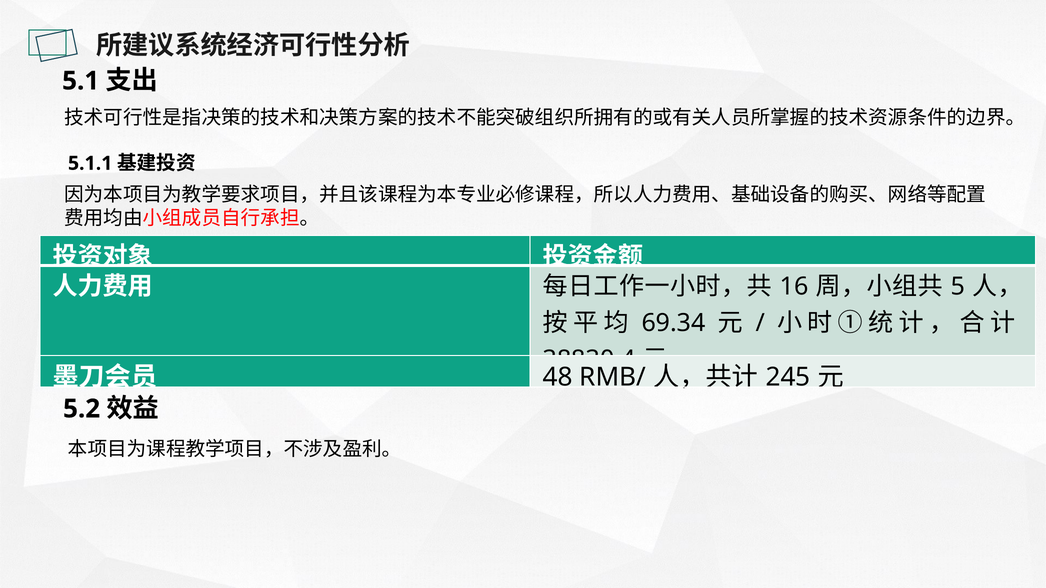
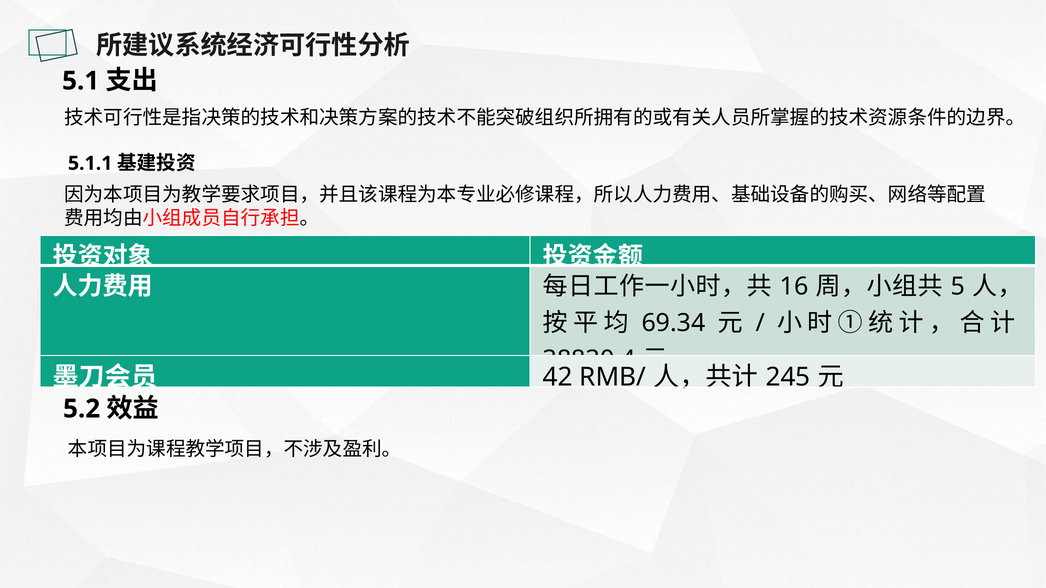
48: 48 -> 42 (558, 378)
